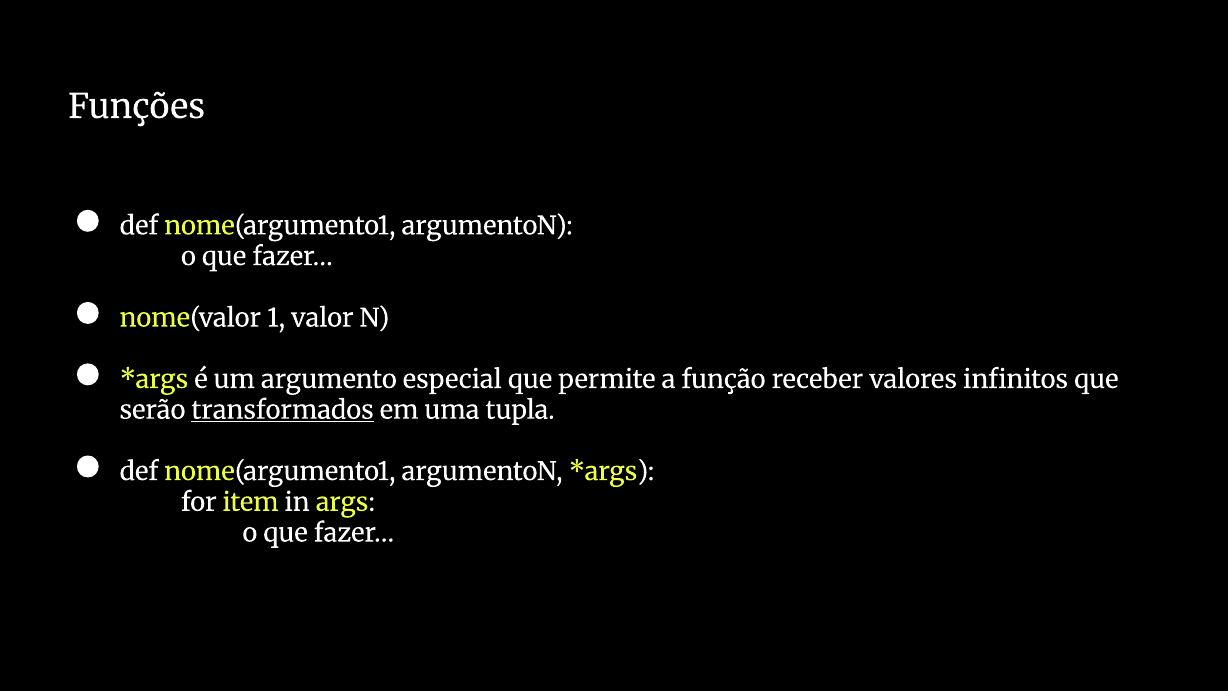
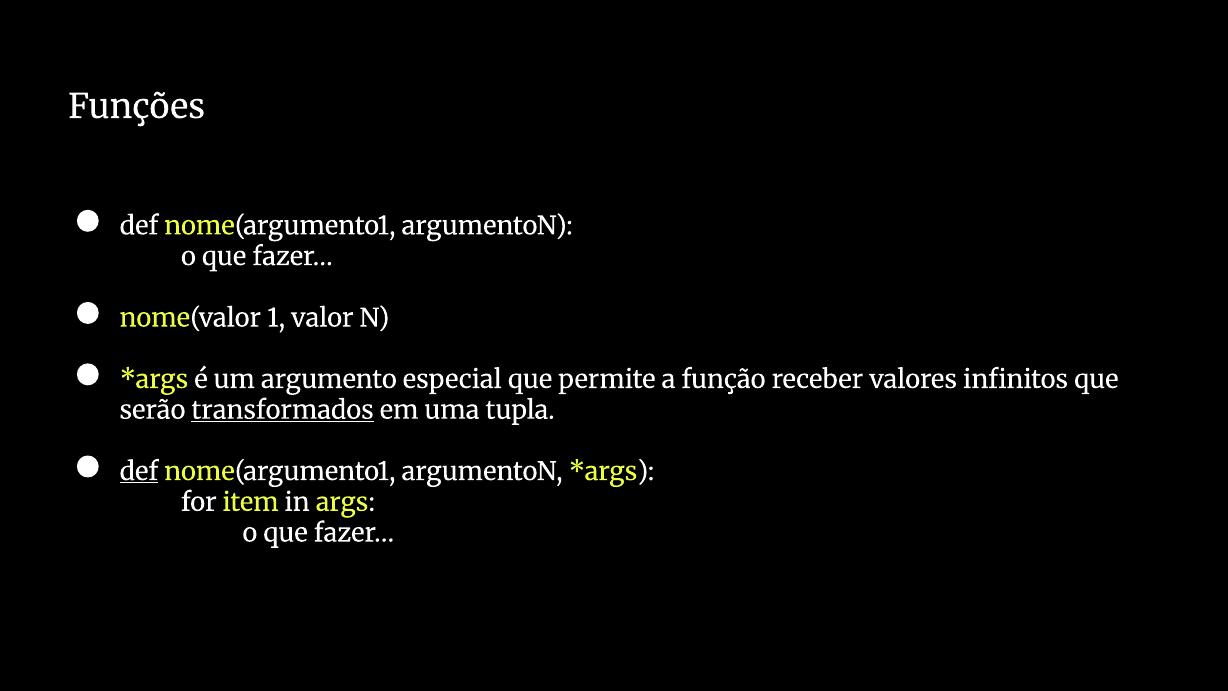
def underline: none -> present (139, 472)
